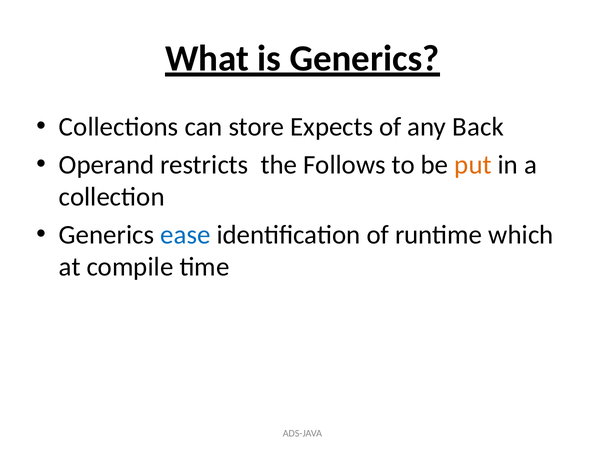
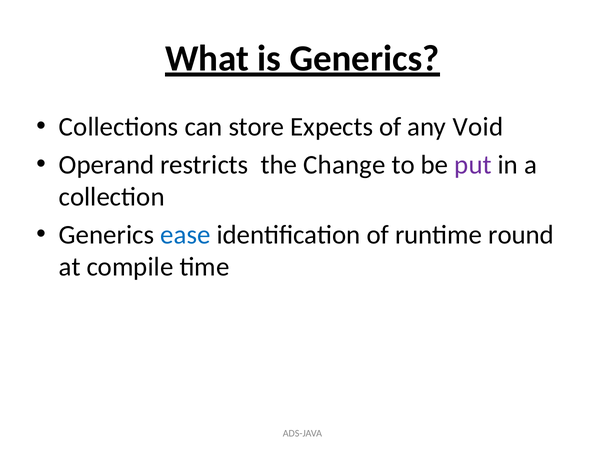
Back: Back -> Void (478, 127)
Follows: Follows -> Change (344, 165)
put colour: orange -> purple (473, 165)
which: which -> round (521, 235)
